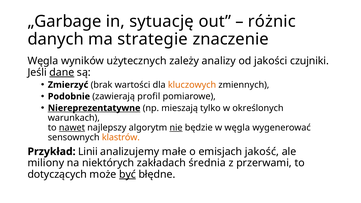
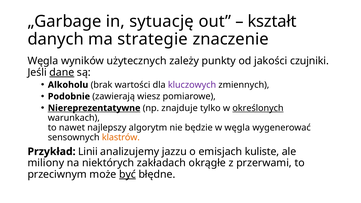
różnic: różnic -> kształt (272, 21)
analizy: analizy -> punkty (219, 61)
Zmierzyć: Zmierzyć -> Alkoholu (68, 85)
kluczowych colour: orange -> purple (192, 85)
profil: profil -> wiesz (149, 96)
mieszają: mieszają -> znajduje (180, 108)
określonych underline: none -> present (258, 108)
nawet underline: present -> none (72, 128)
nie underline: present -> none (176, 128)
małe: małe -> jazzu (174, 152)
jakość: jakość -> kuliste (262, 152)
średnia: średnia -> okrągłe (207, 163)
dotyczących: dotyczących -> przeciwnym (57, 174)
